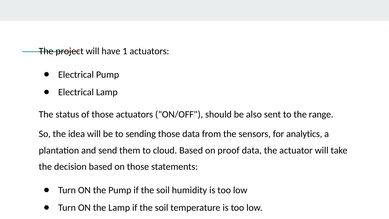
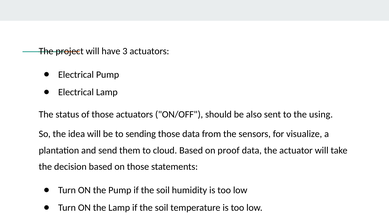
1: 1 -> 3 (125, 51)
range: range -> using (321, 114)
analytics: analytics -> visualize (304, 134)
